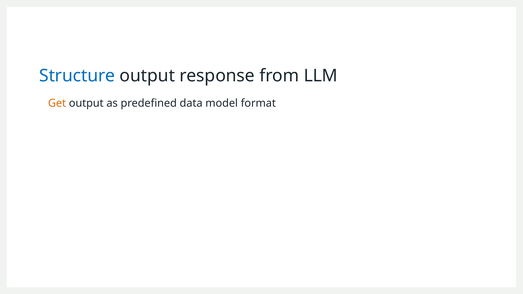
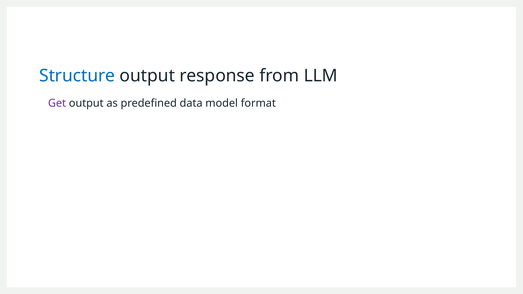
Get colour: orange -> purple (57, 103)
